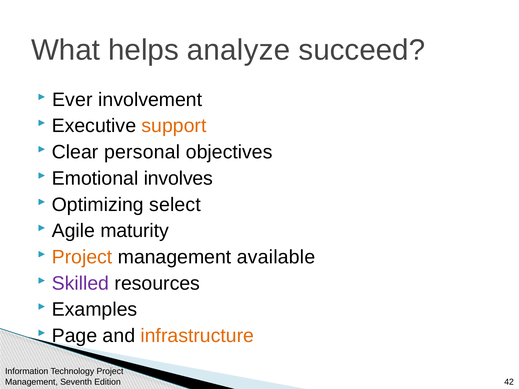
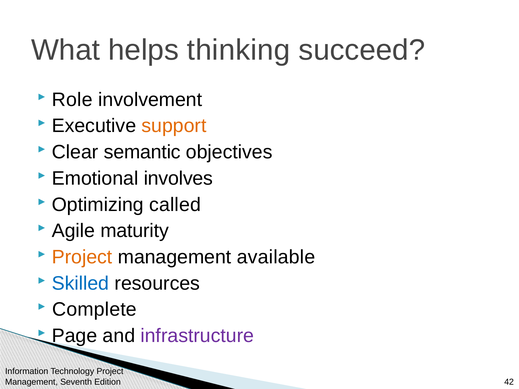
analyze: analyze -> thinking (239, 50)
Ever: Ever -> Role (72, 100)
personal: personal -> semantic (142, 152)
select: select -> called (175, 205)
Skilled colour: purple -> blue (80, 283)
Examples: Examples -> Complete (94, 310)
infrastructure colour: orange -> purple (197, 336)
